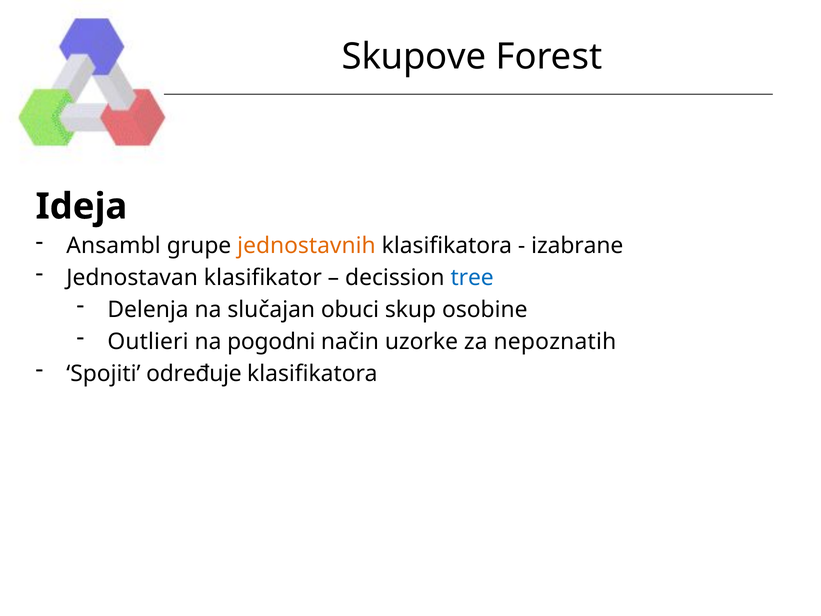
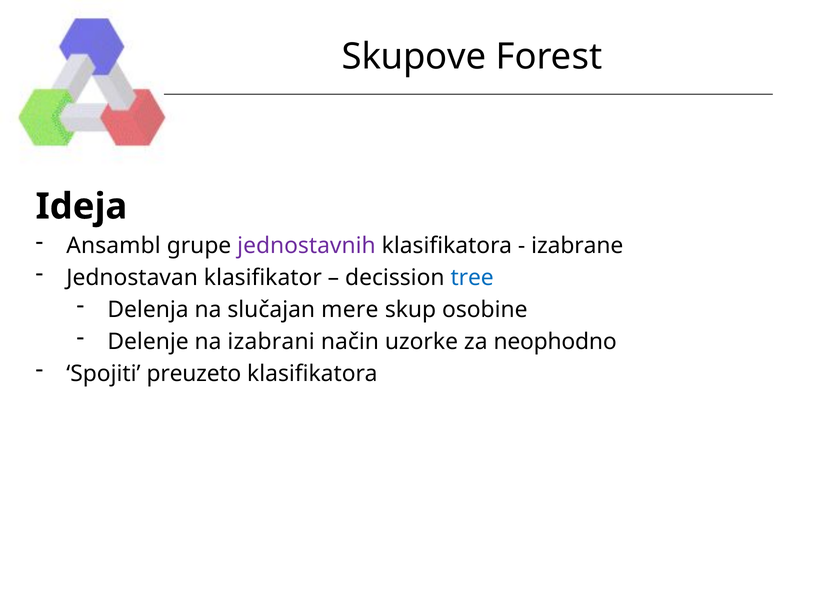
jednostavnih colour: orange -> purple (306, 246)
obuci: obuci -> mere (350, 309)
Outlieri: Outlieri -> Delenje (148, 341)
pogodni: pogodni -> izabrani (271, 341)
nepoznatih: nepoznatih -> neophodno (555, 341)
određuje: određuje -> preuzeto (194, 373)
